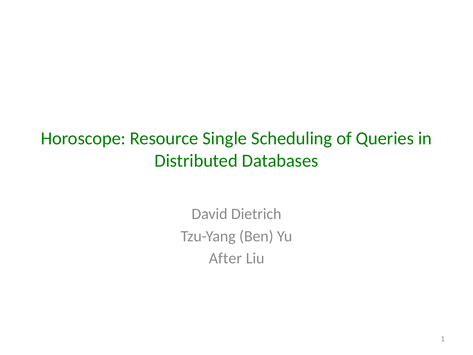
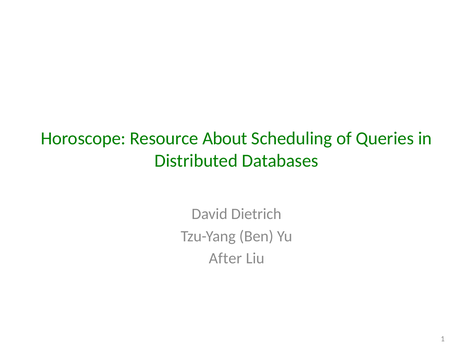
Single: Single -> About (225, 138)
